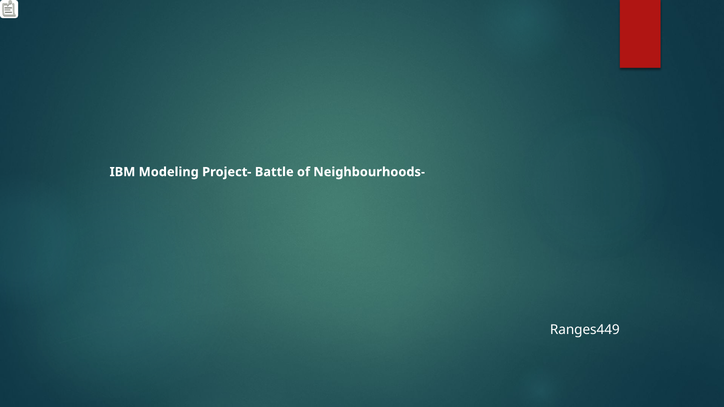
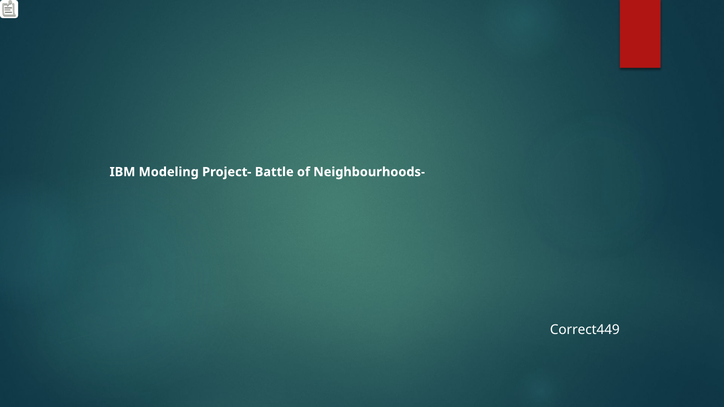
Ranges449: Ranges449 -> Correct449 (585, 330)
